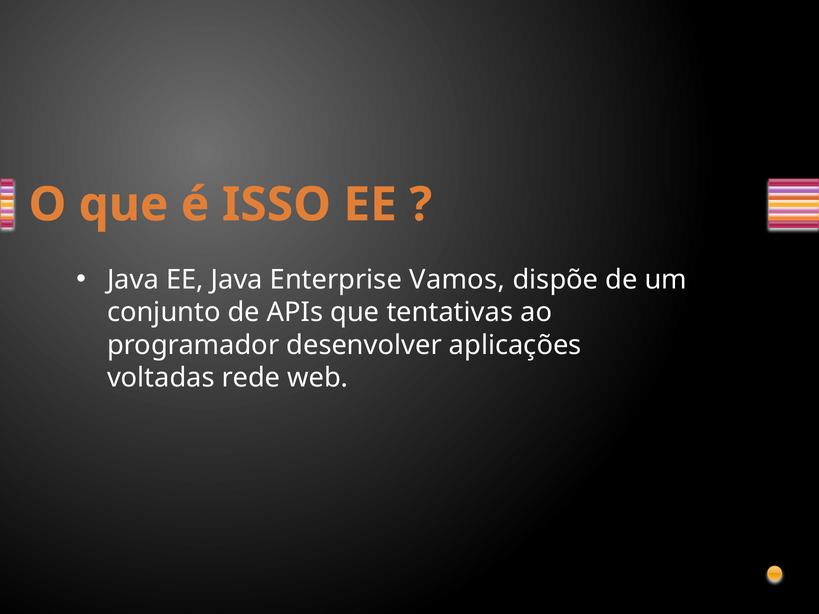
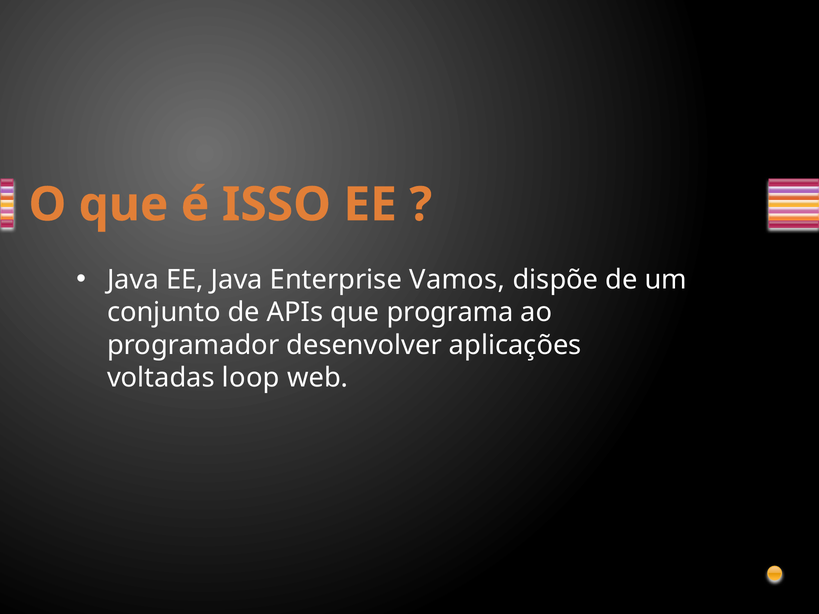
tentativas: tentativas -> programa (450, 313)
rede: rede -> loop (251, 378)
